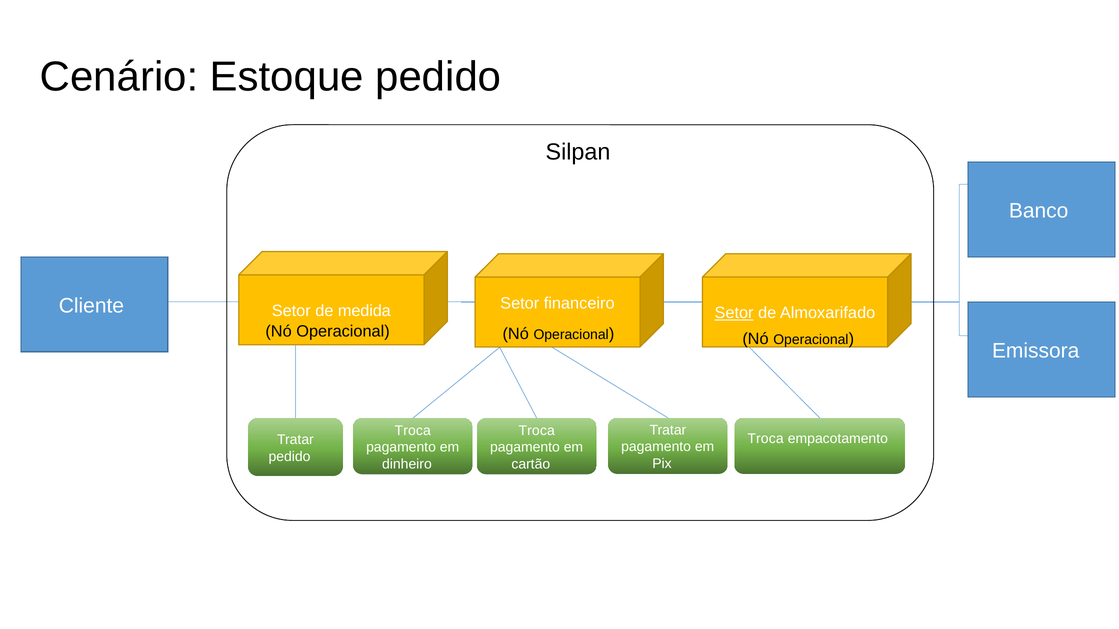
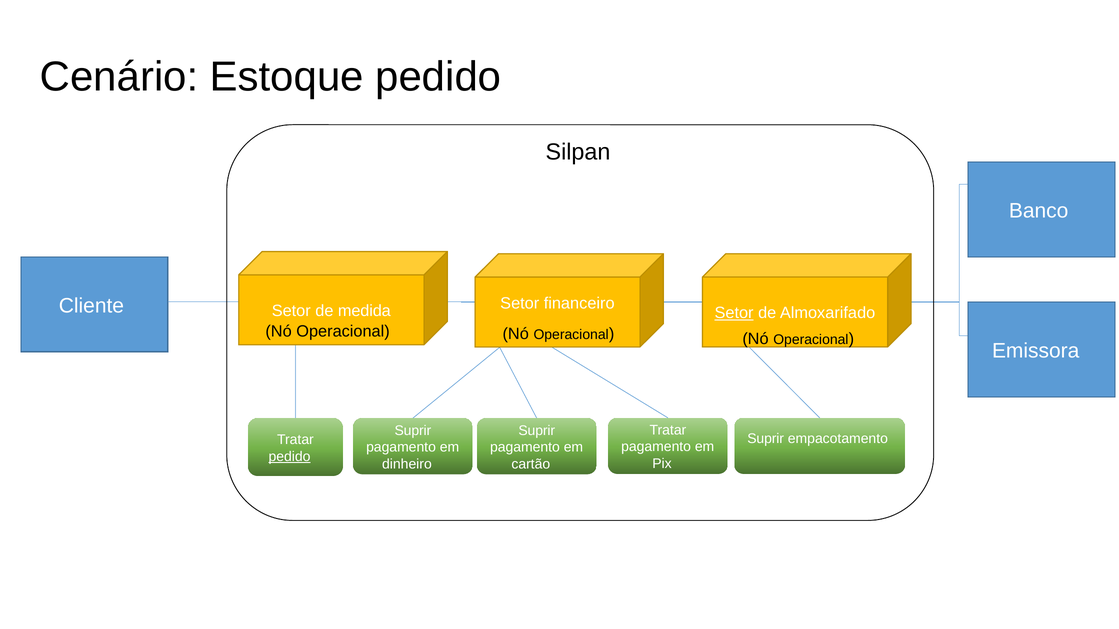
Troca: Troca -> Suprir (413, 431)
Troca: Troca -> Suprir (537, 431)
Troca: Troca -> Suprir (766, 439)
pedido underline: none -> present (290, 457)
